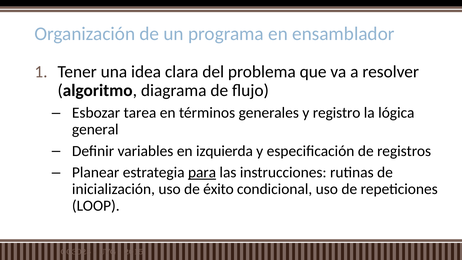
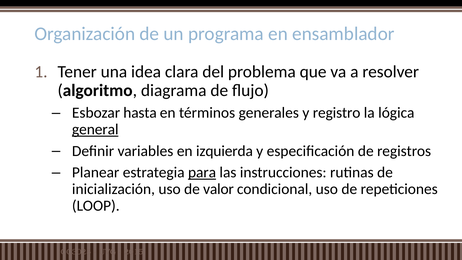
tarea: tarea -> hasta (140, 113)
general underline: none -> present (95, 130)
éxito: éxito -> valor (218, 189)
